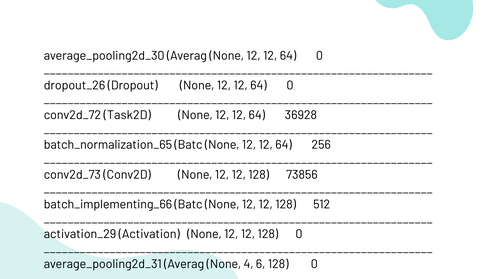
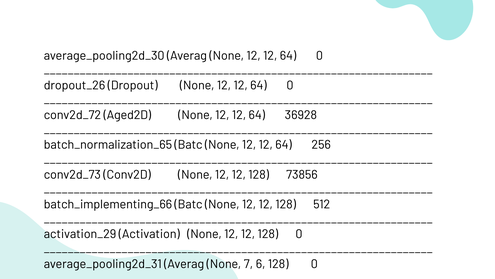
Task2D: Task2D -> Aged2D (127, 115)
4: 4 -> 7 (248, 263)
